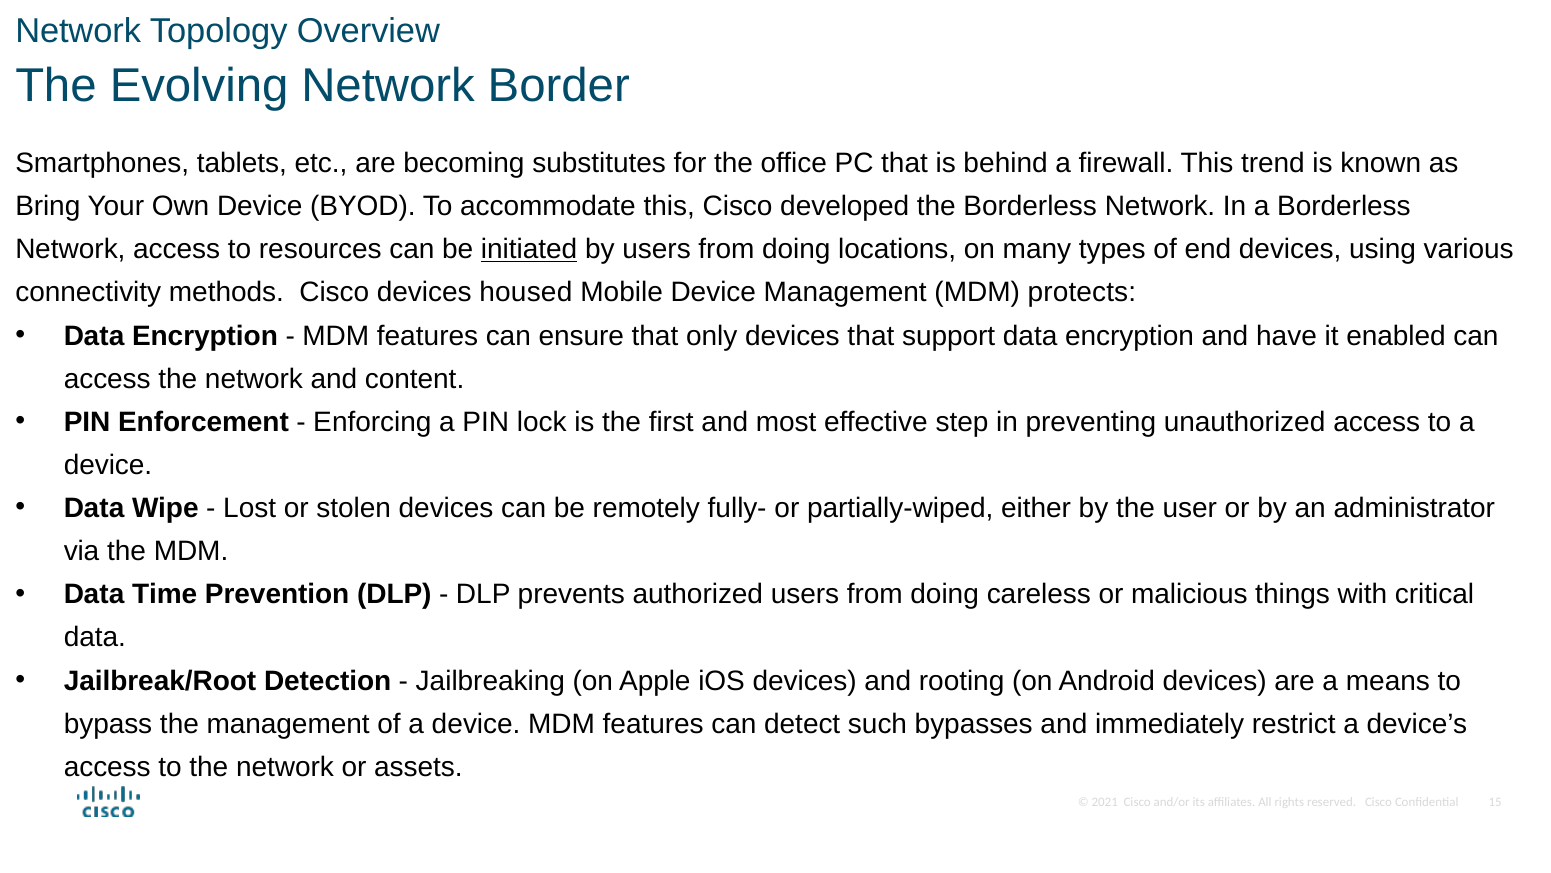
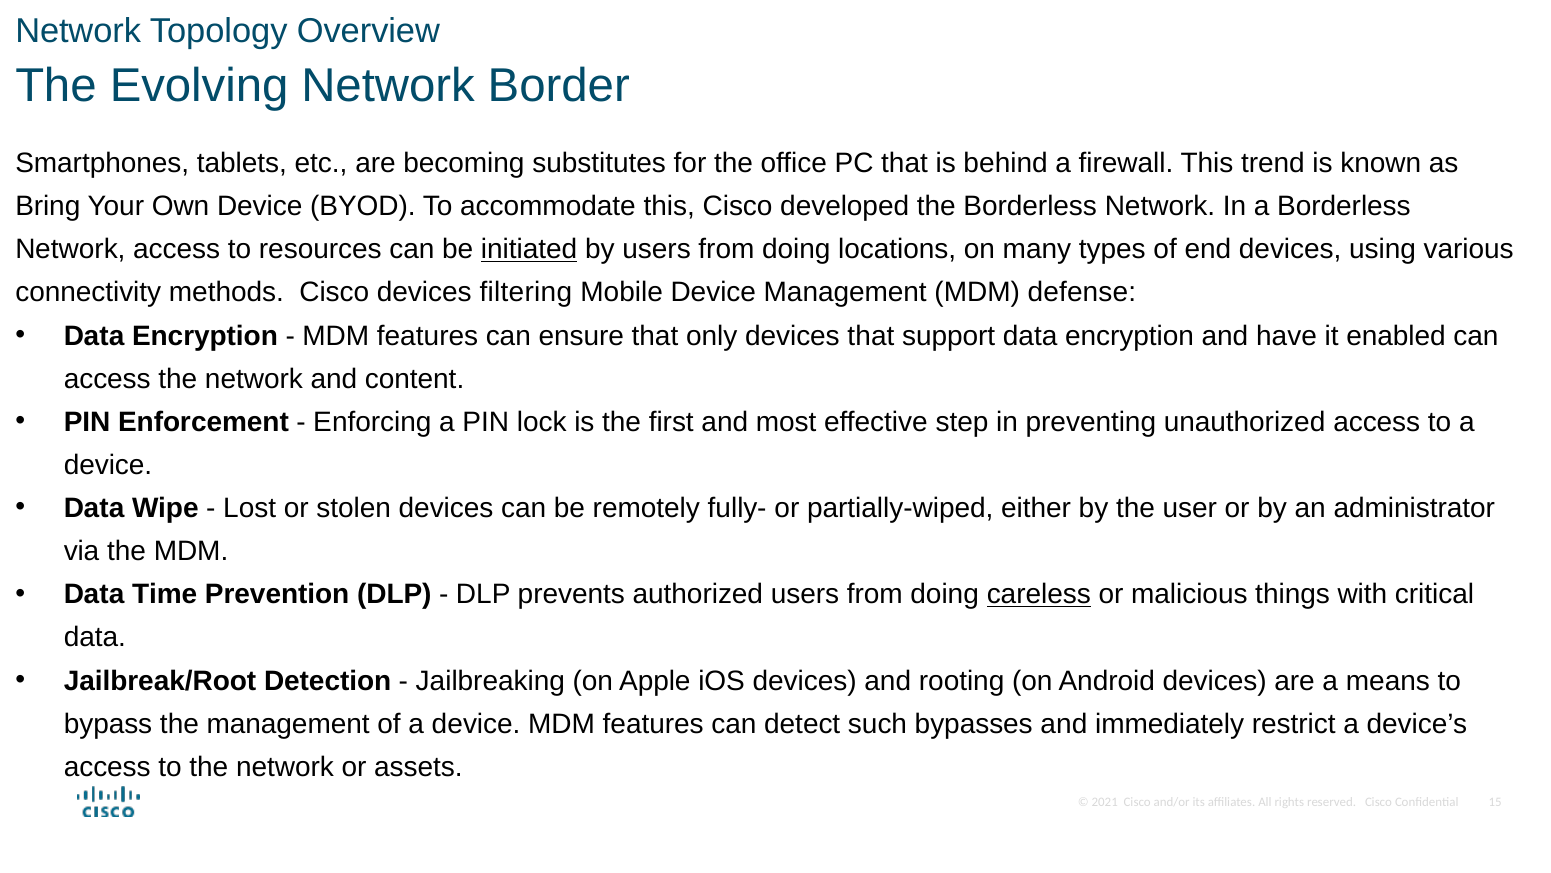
housed: housed -> filtering (526, 292)
protects: protects -> defense (1082, 292)
careless underline: none -> present (1039, 594)
